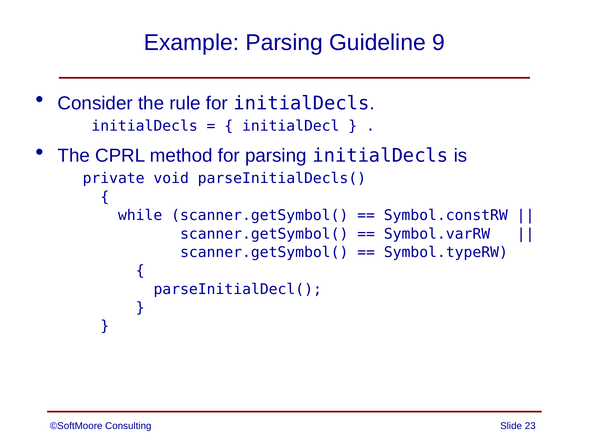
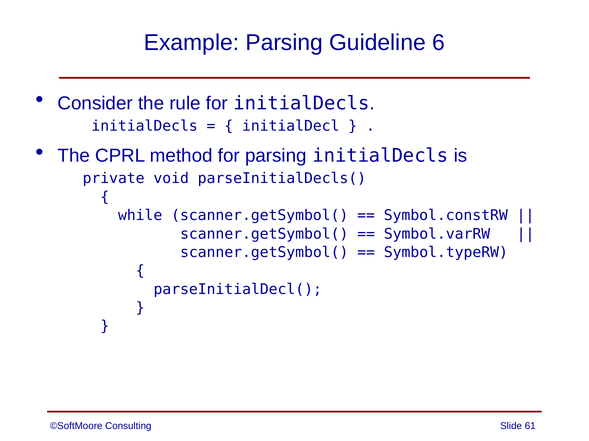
9: 9 -> 6 (438, 43)
23: 23 -> 61 (530, 427)
